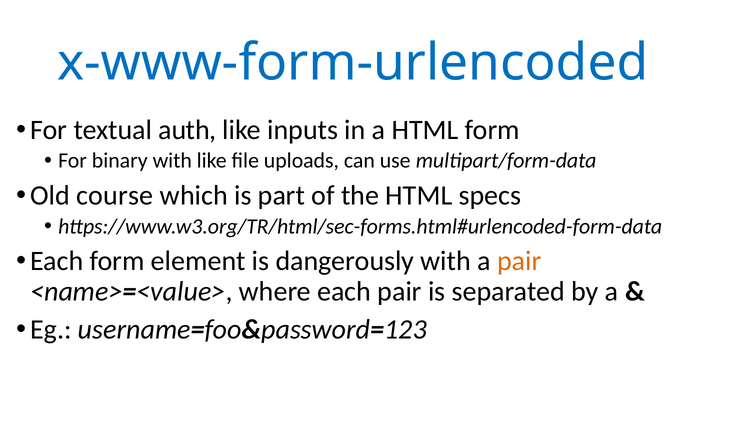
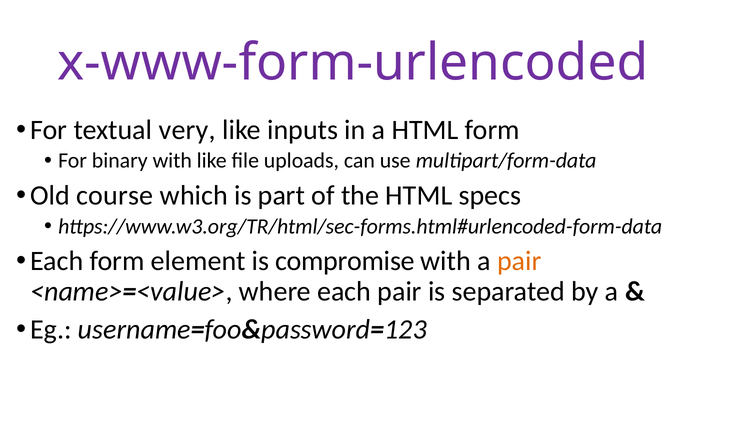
x-www-form-urlencoded colour: blue -> purple (353, 63)
auth: auth -> very (187, 130)
dangerously: dangerously -> compromise (345, 261)
